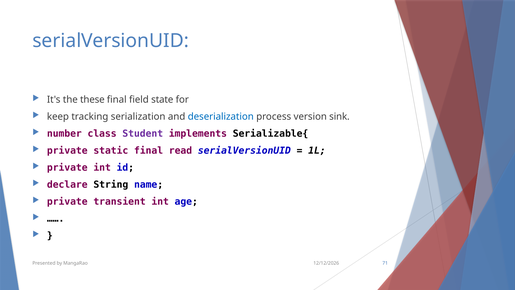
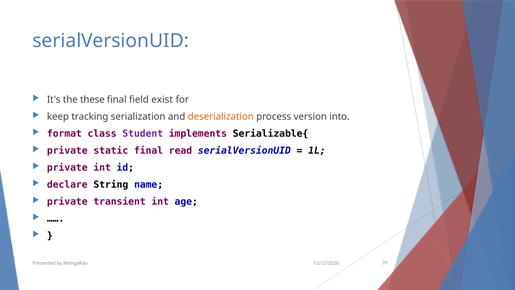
state: state -> exist (162, 100)
deserialization colour: blue -> orange (221, 117)
sink: sink -> into (339, 117)
number: number -> format (64, 134)
